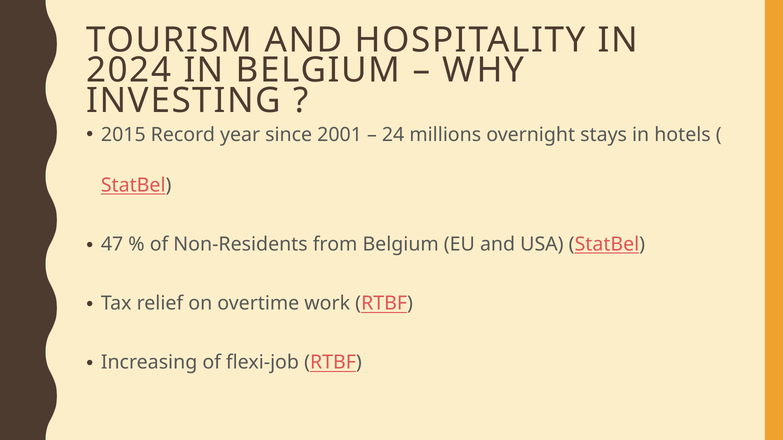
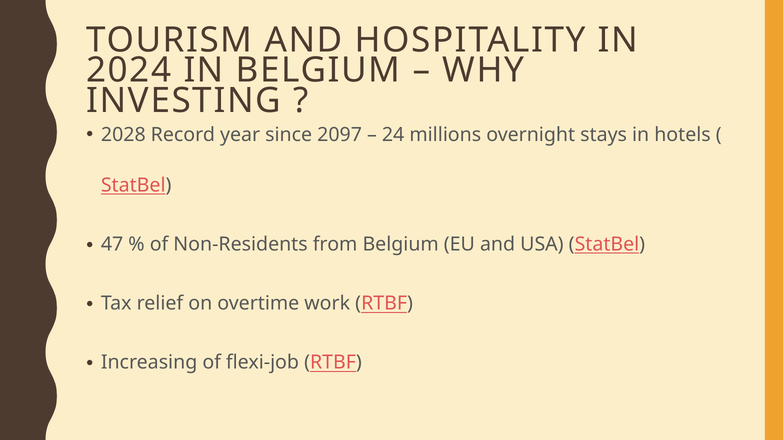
2015: 2015 -> 2028 (123, 135)
2001: 2001 -> 2097 (340, 135)
